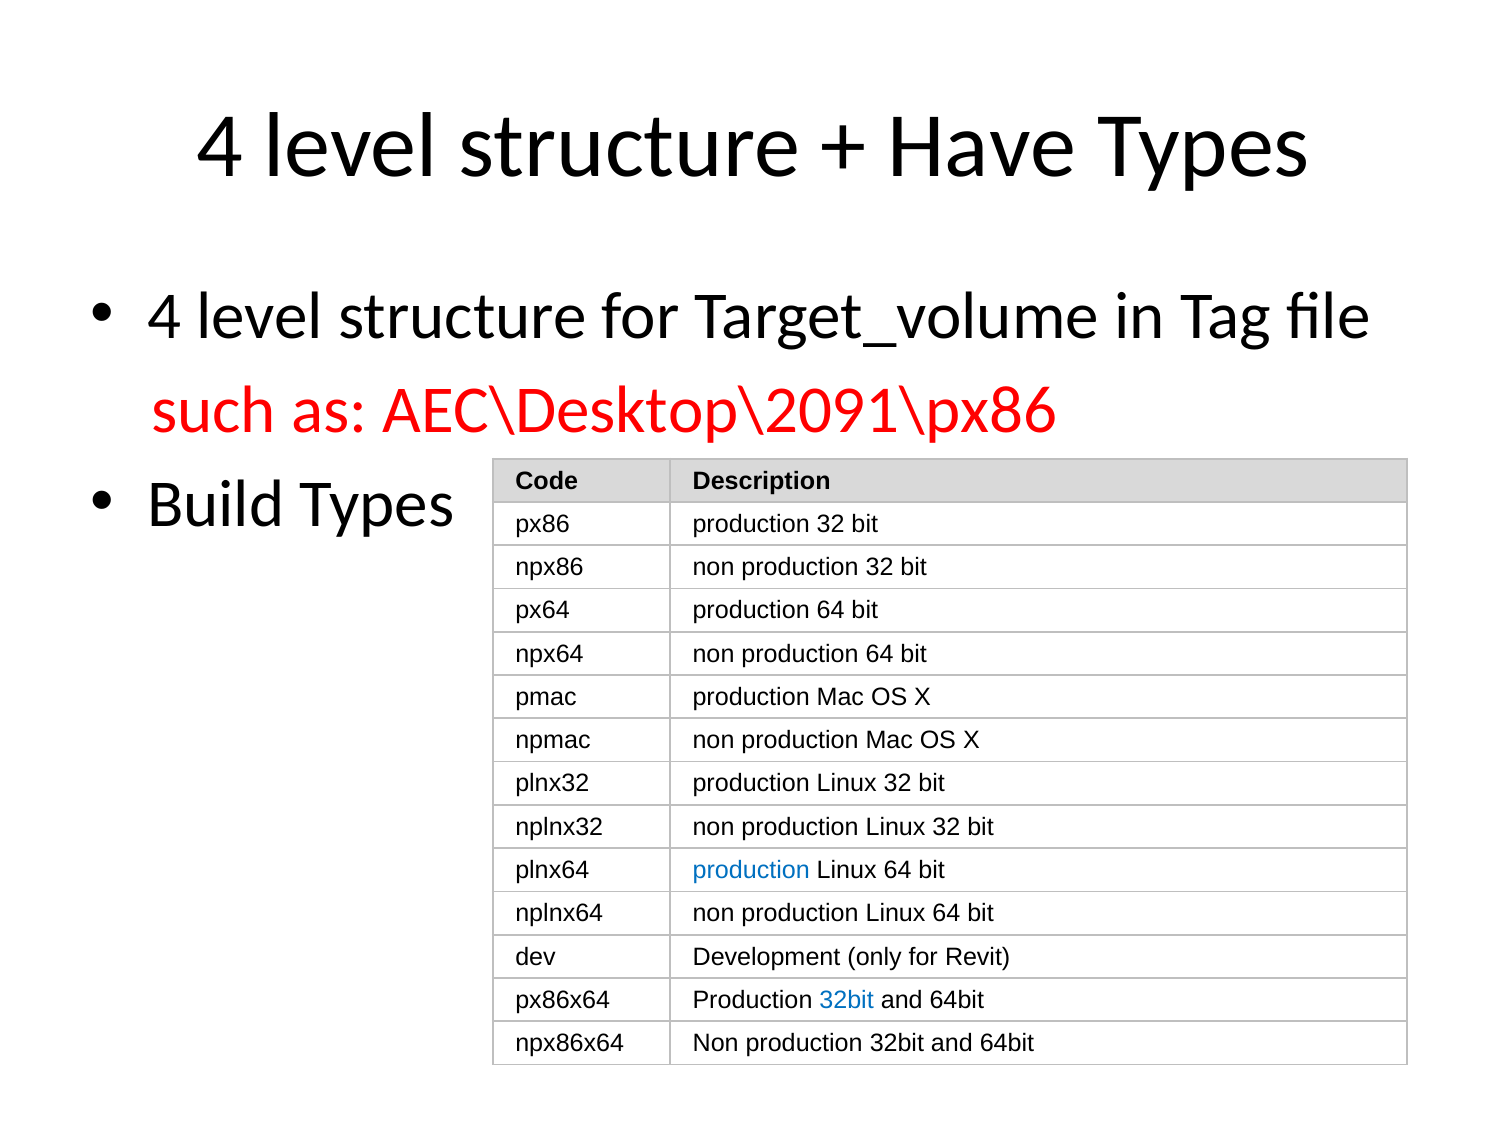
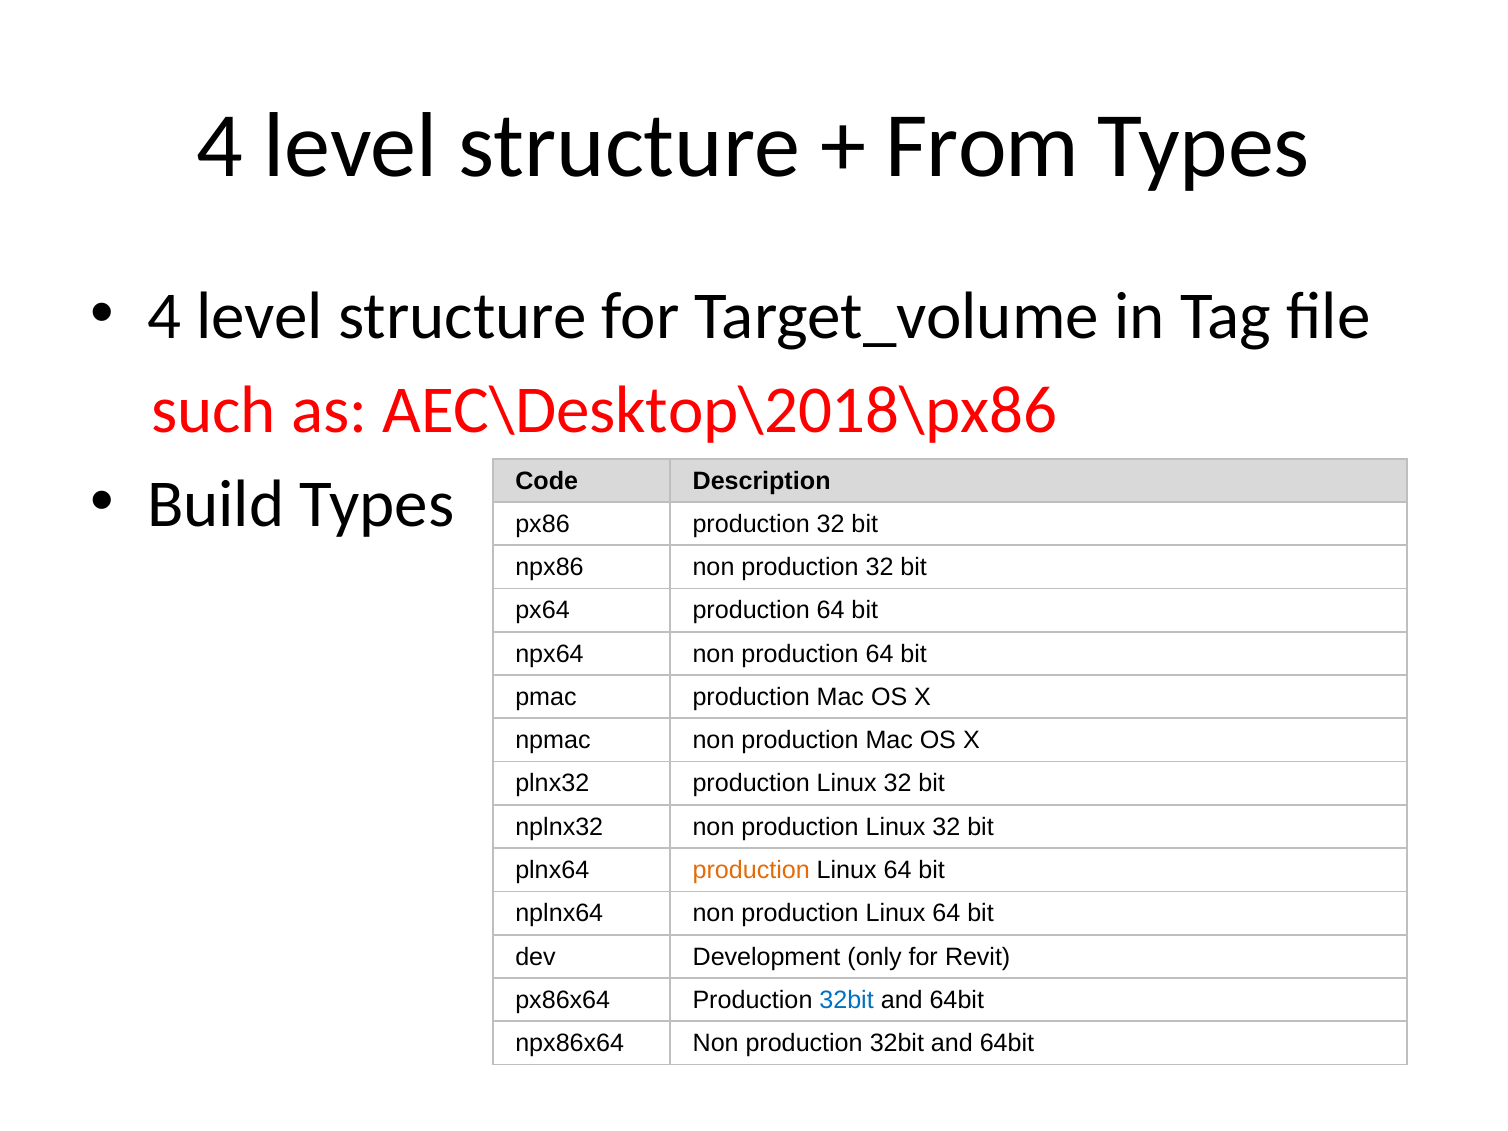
Have: Have -> From (982, 146)
AEC\Desktop\2091\px86: AEC\Desktop\2091\px86 -> AEC\Desktop\2018\px86 (720, 410)
production colour: blue -> orange (751, 870)
